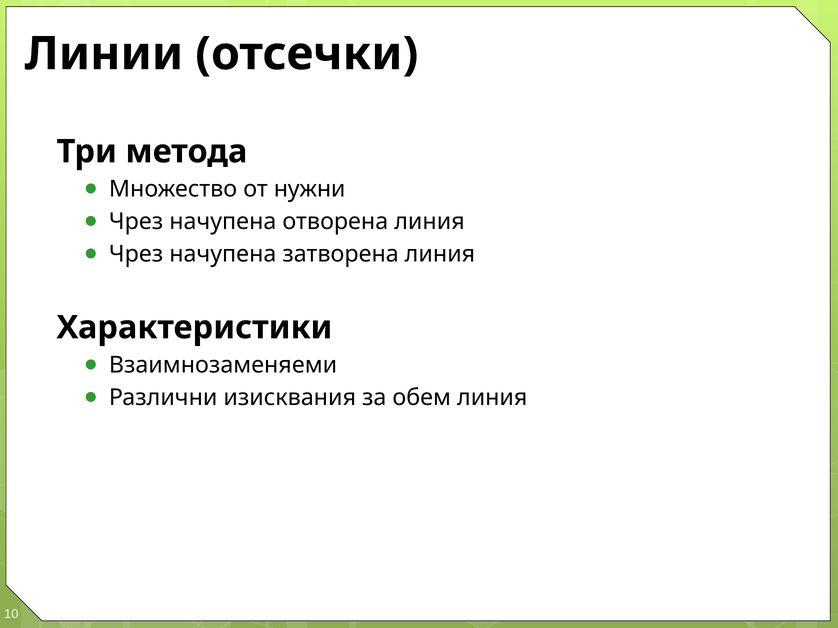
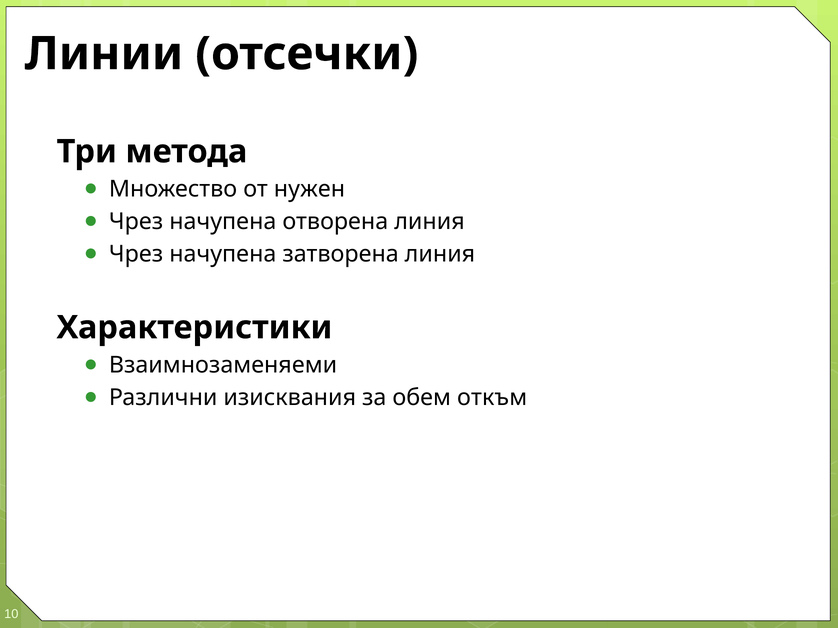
нужни: нужни -> нужен (309, 189)
обем линия: линия -> откъм (492, 398)
